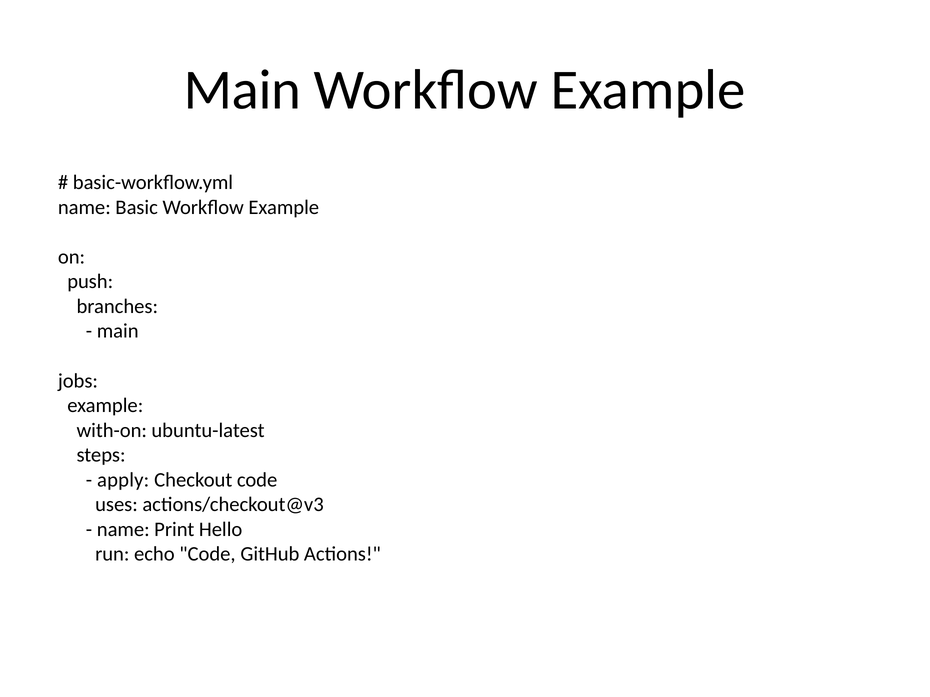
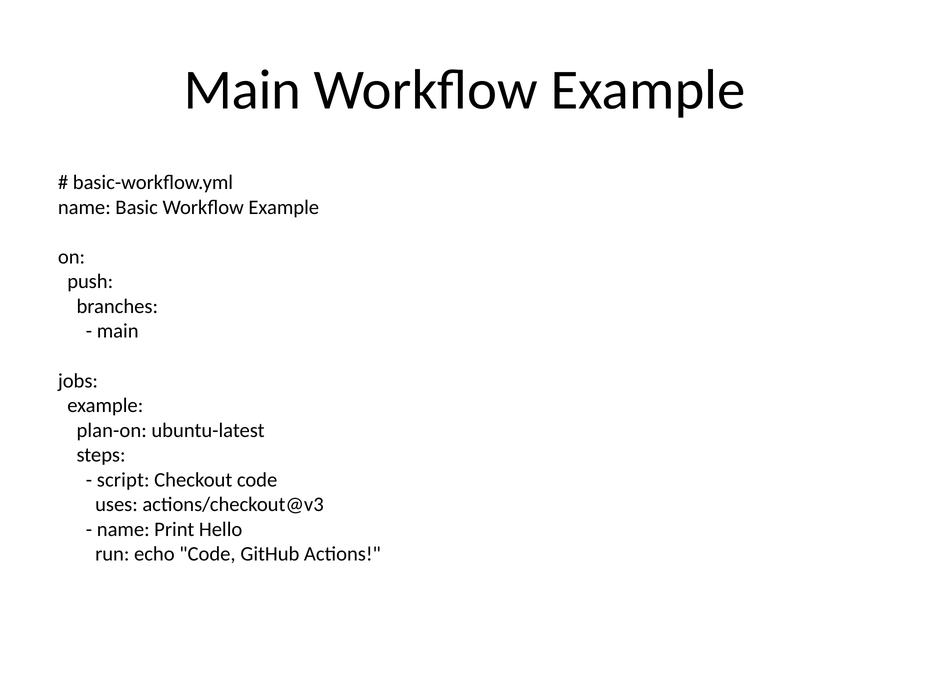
with-on: with-on -> plan-on (112, 431)
apply: apply -> script (123, 480)
